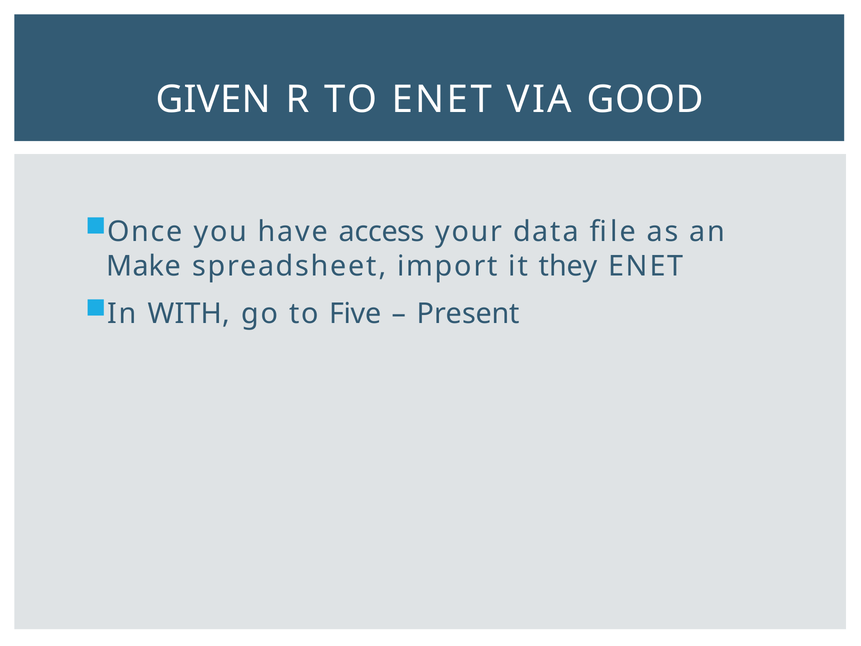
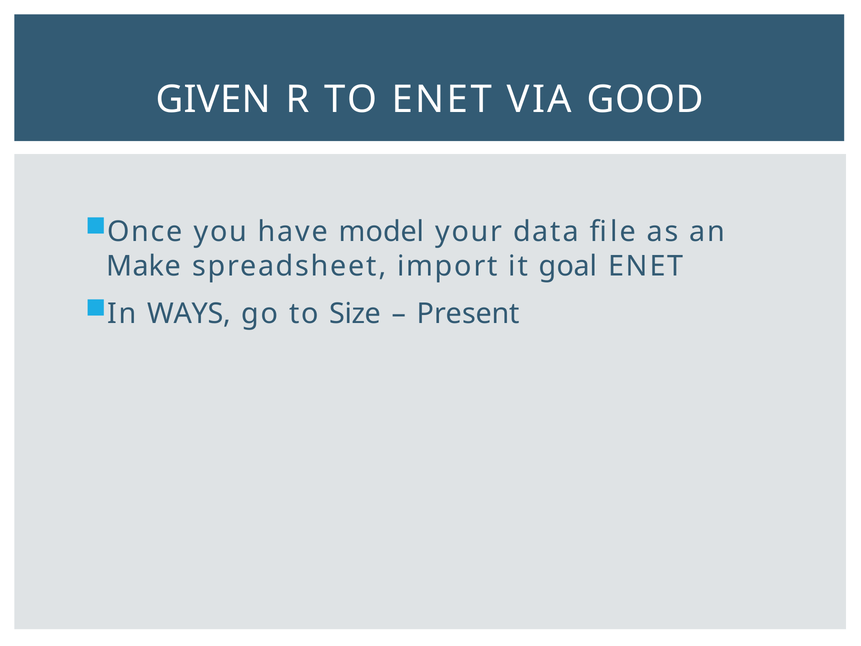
access: access -> model (382, 232)
they: they -> goal (568, 266)
WITH: WITH -> WAYS (189, 313)
Five: Five -> Size (355, 313)
